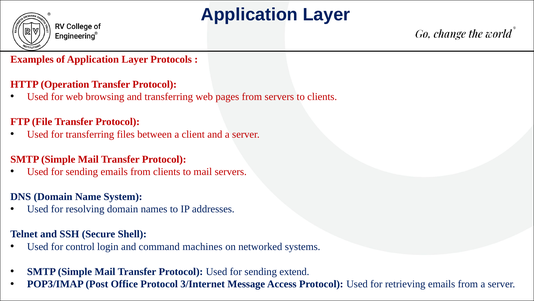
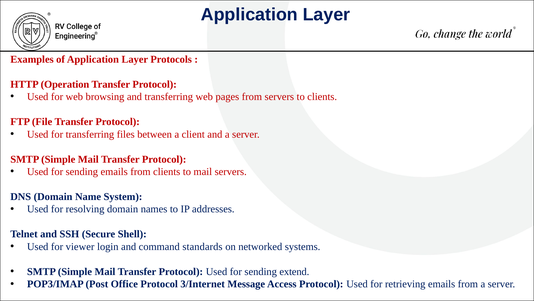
control: control -> viewer (80, 246)
machines: machines -> standards (203, 246)
